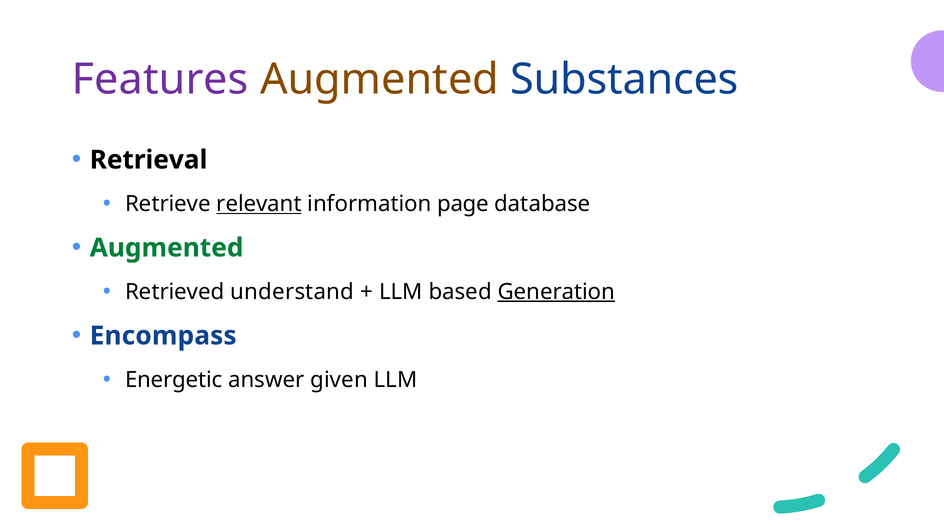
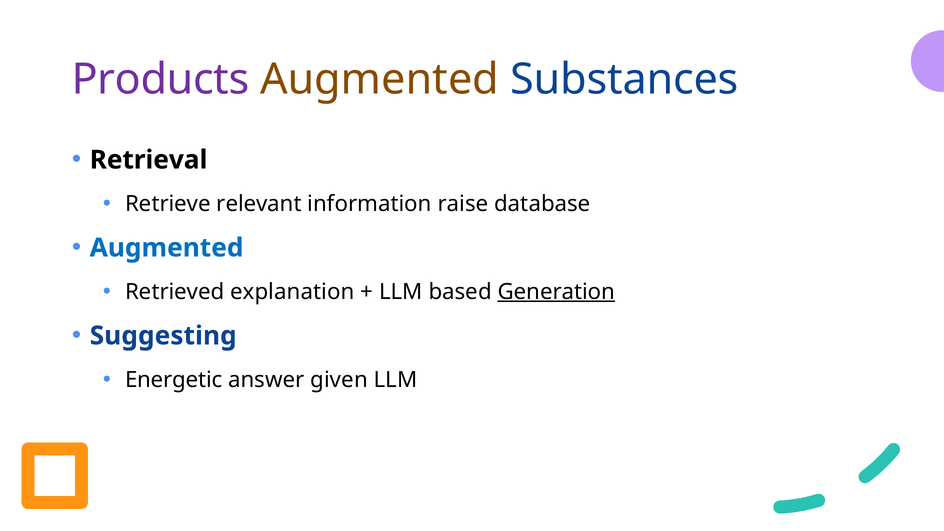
Features: Features -> Products (161, 79)
relevant underline: present -> none (259, 204)
page: page -> raise (463, 204)
Augmented colour: green -> blue (167, 248)
understand: understand -> explanation (292, 292)
Encompass: Encompass -> Suggesting (163, 336)
